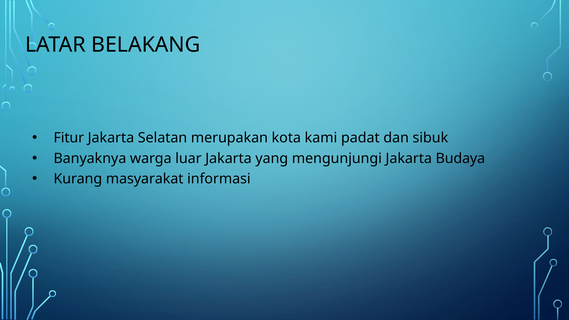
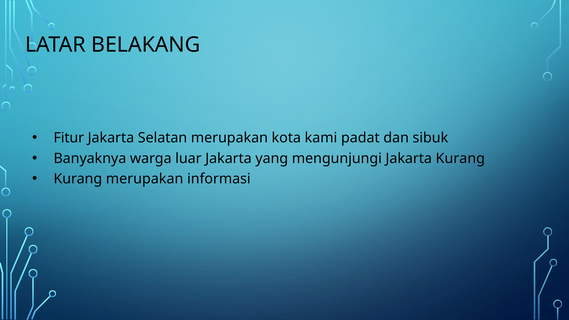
Jakarta Budaya: Budaya -> Kurang (460, 158)
Kurang masyarakat: masyarakat -> merupakan (145, 179)
